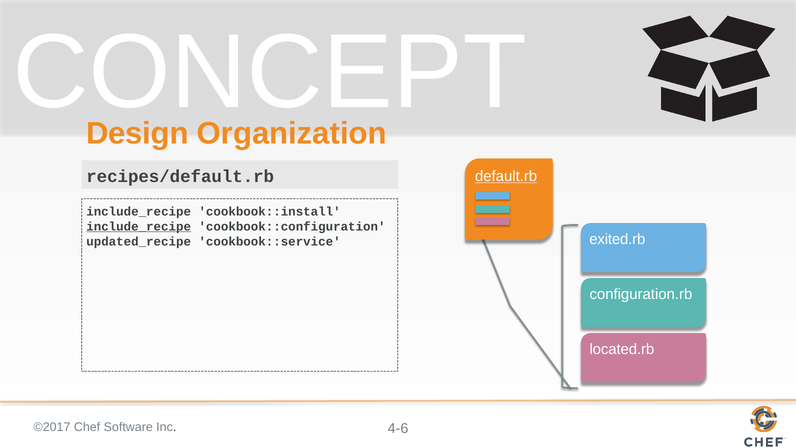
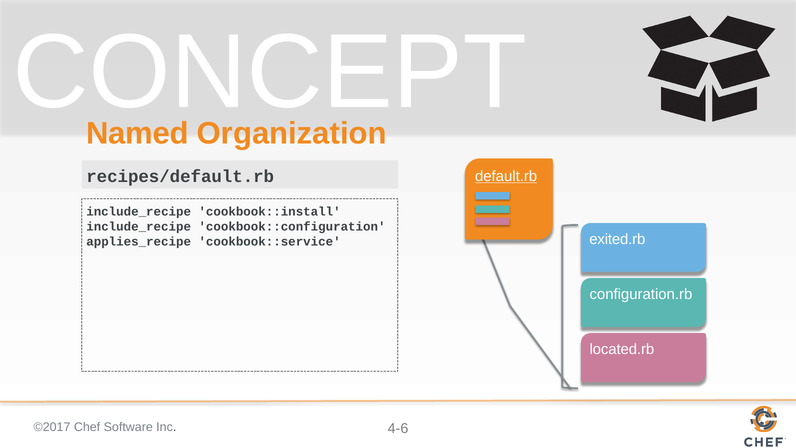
Design: Design -> Named (137, 133)
include_recipe underline: present -> none (139, 226)
updated_recipe: updated_recipe -> applies_recipe (139, 241)
